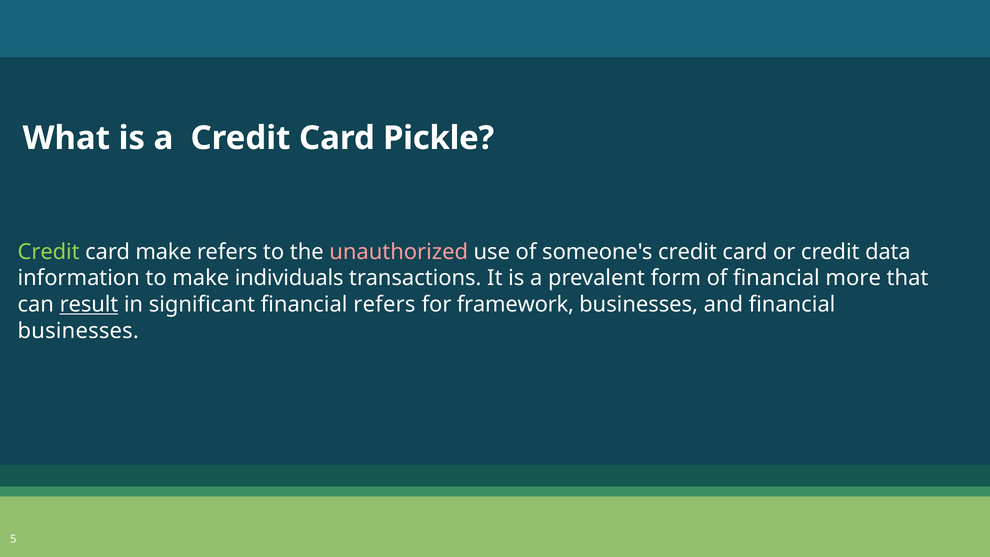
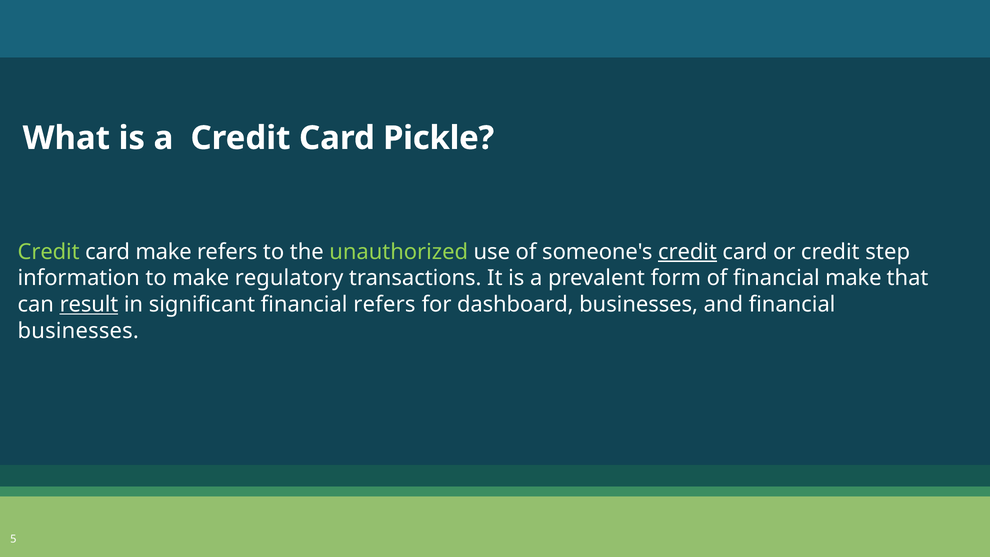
unauthorized colour: pink -> light green (399, 252)
credit underline: none -> present (687, 252)
data: data -> step (888, 252)
individuals: individuals -> regulatory (289, 278)
financial more: more -> make (853, 278)
framework: framework -> dashboard (515, 304)
